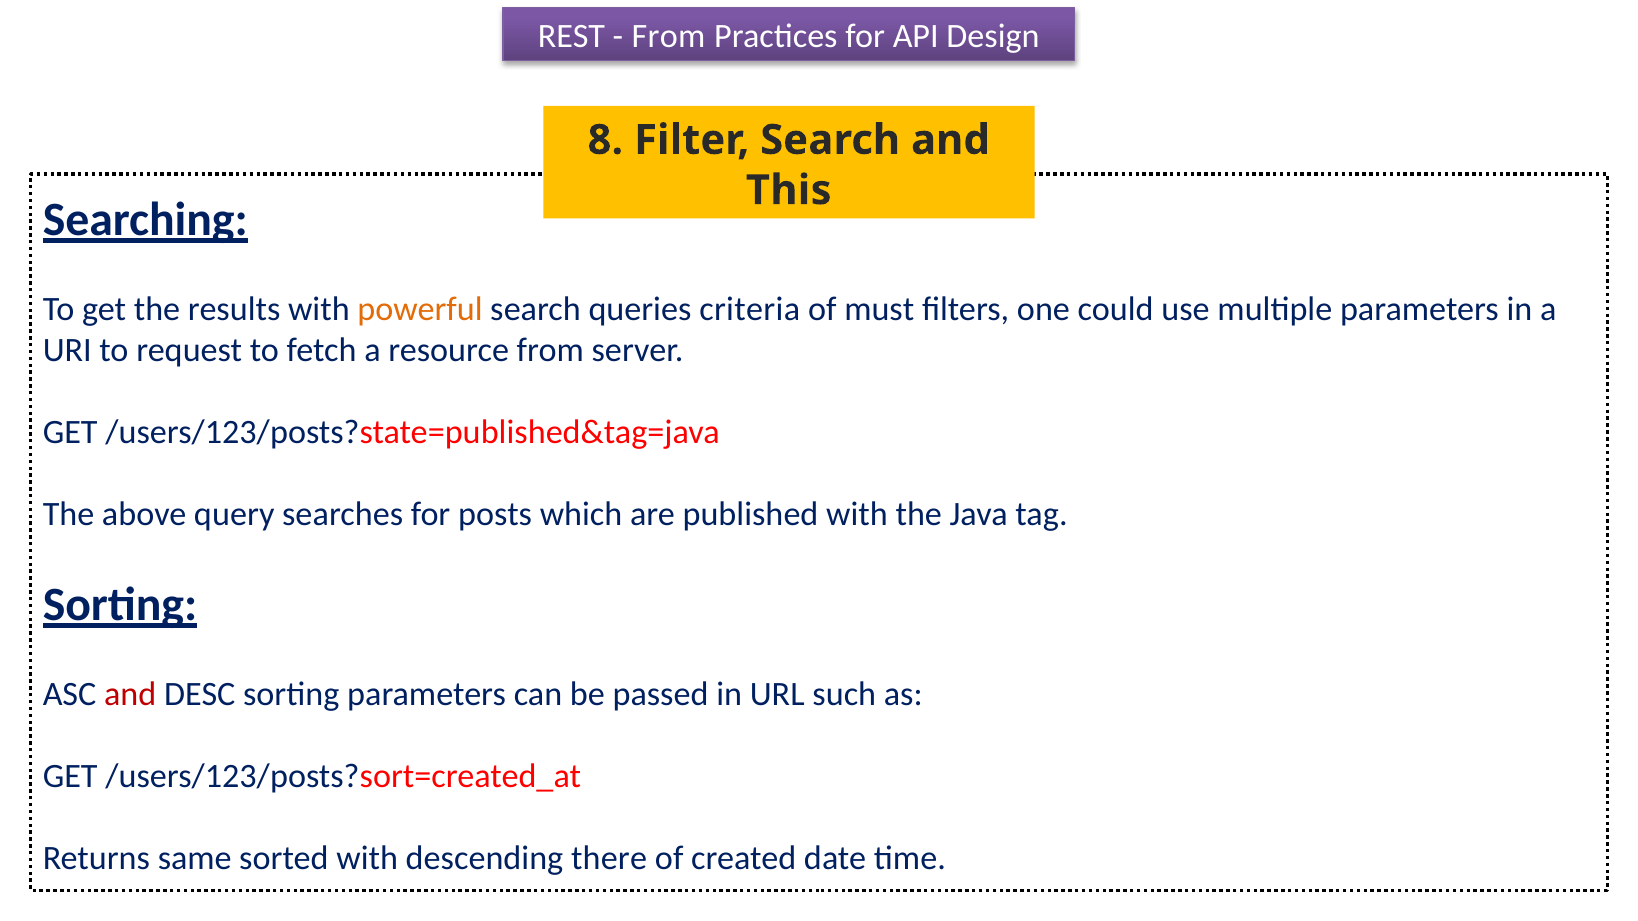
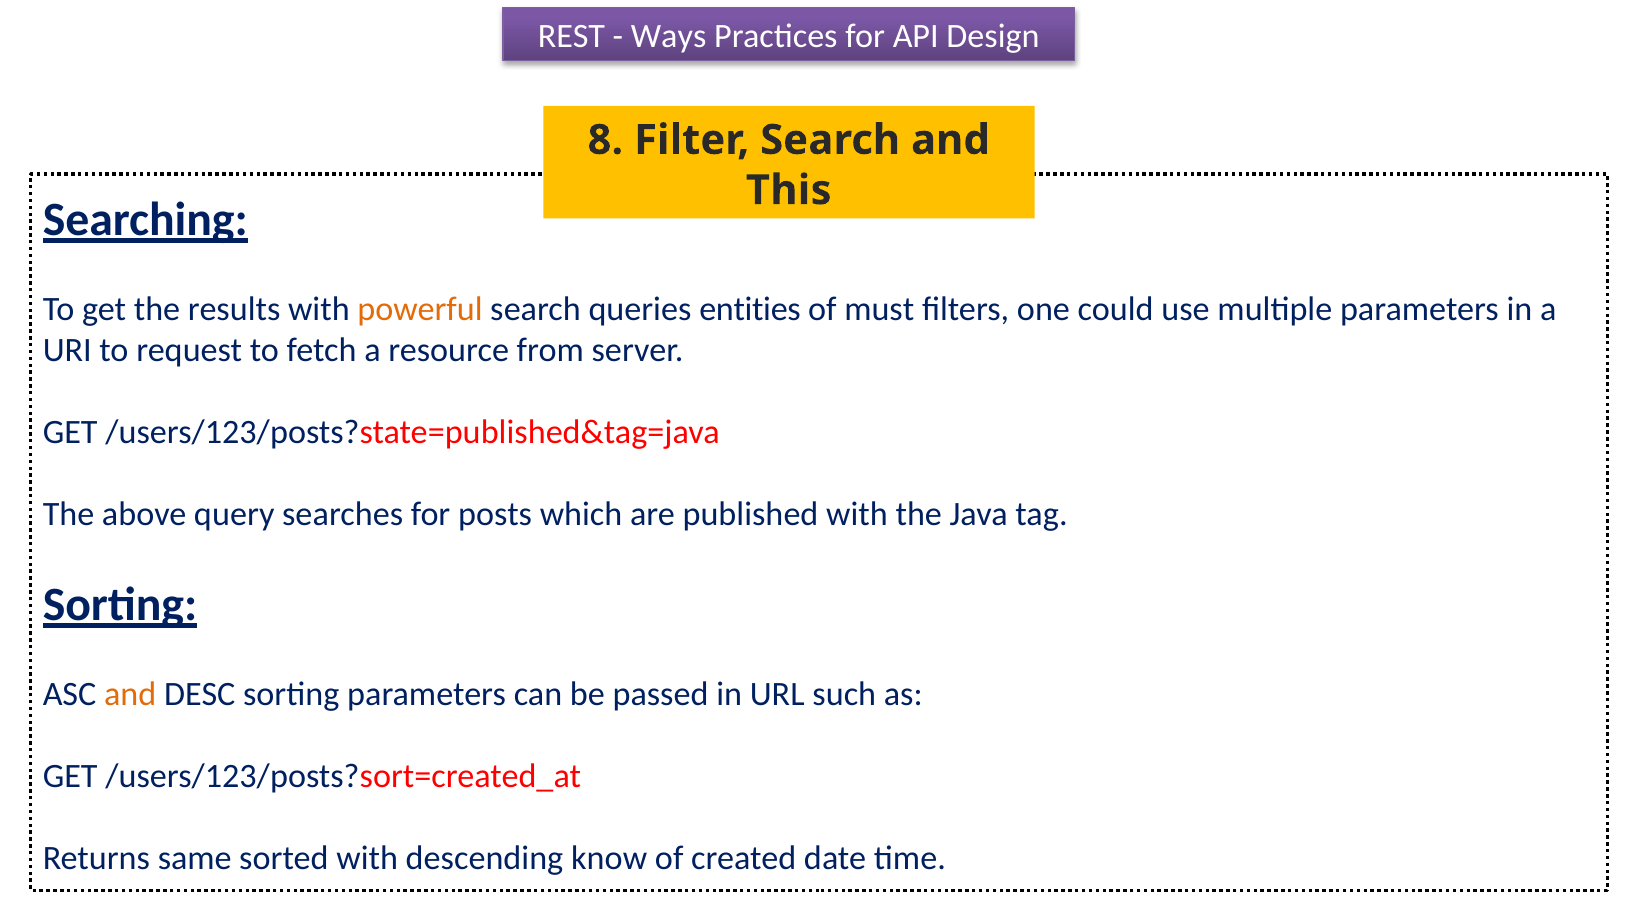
From: From -> Ways (669, 37)
criteria: criteria -> entities (750, 309)
and colour: red -> orange (130, 694)
there: there -> know (609, 858)
